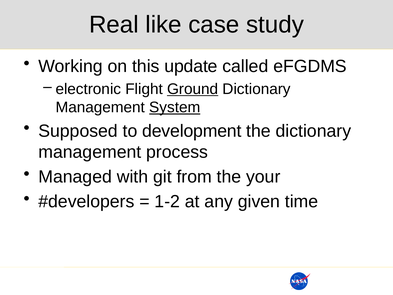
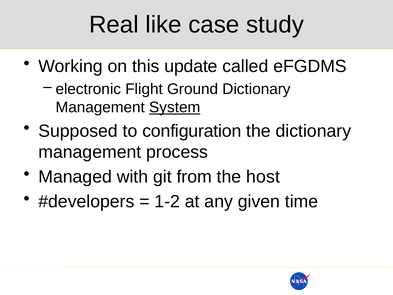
Ground underline: present -> none (193, 89)
development: development -> configuration (192, 131)
your: your -> host (263, 177)
